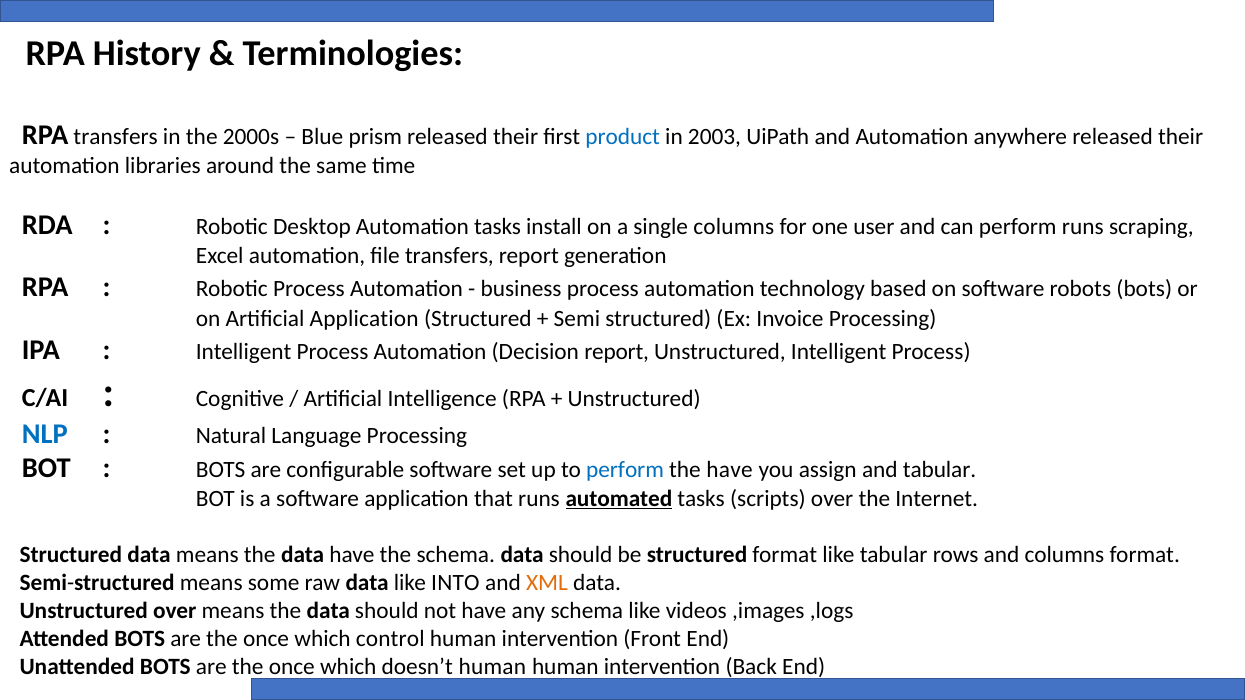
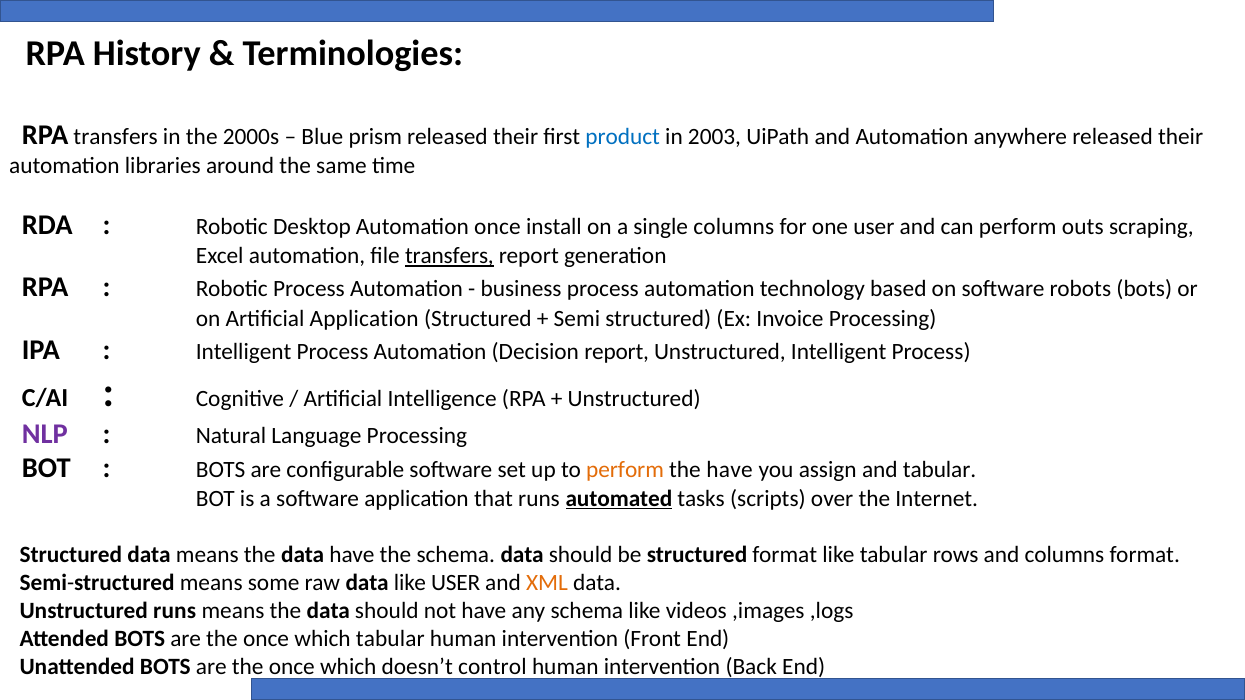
Automation tasks: tasks -> once (497, 227)
perform runs: runs -> outs (1083, 227)
transfers underline: none -> present (449, 256)
NLP colour: blue -> purple (45, 434)
perform colour: blue -> orange (625, 470)
like INTO: INTO -> USER (456, 583)
Unstructured over: over -> runs (175, 611)
which control: control -> tabular (390, 639)
doesn’t human: human -> control (492, 667)
